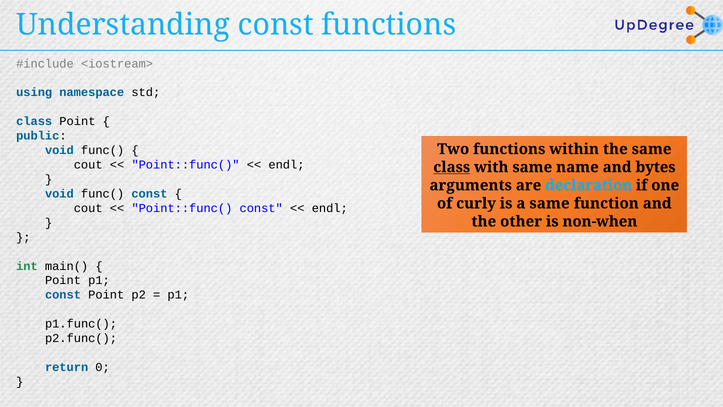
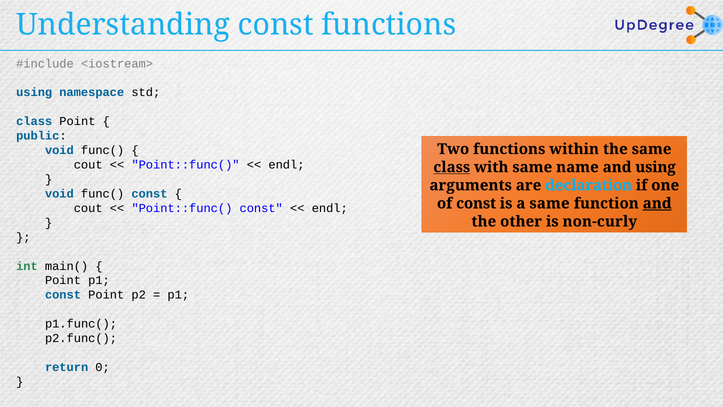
and bytes: bytes -> using (656, 167)
of curly: curly -> const (476, 203)
and underline: none -> present (657, 203)
non-when: non-when -> non-curly (600, 221)
